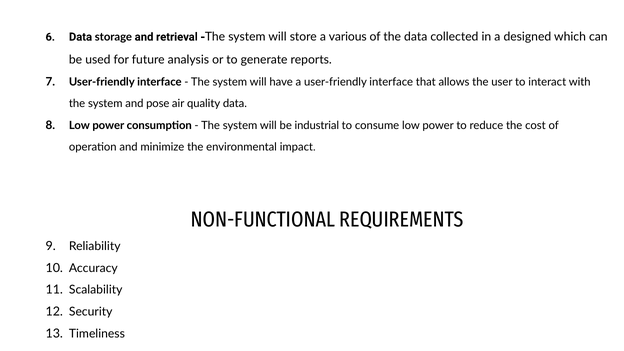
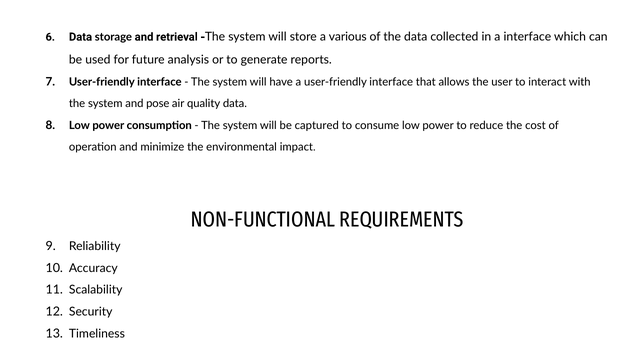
a designed: designed -> interface (527, 37)
industrial: industrial -> captured (317, 125)
